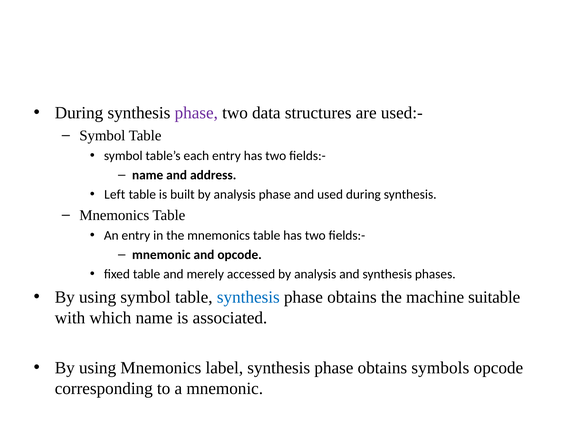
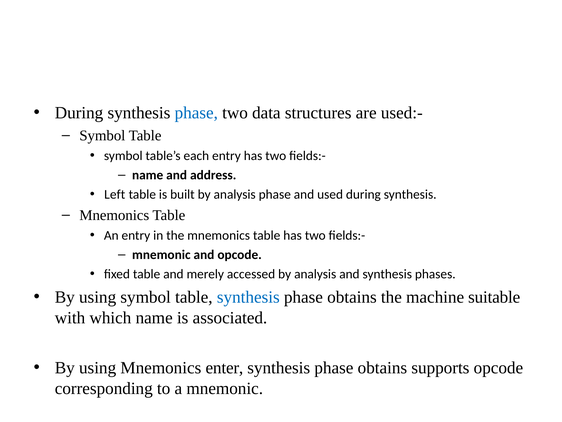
phase colour: purple -> blue (196, 113)
label: label -> enter (224, 367)
symbols: symbols -> supports (440, 367)
